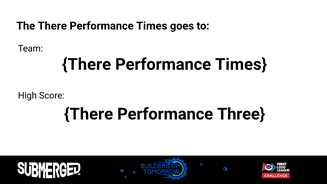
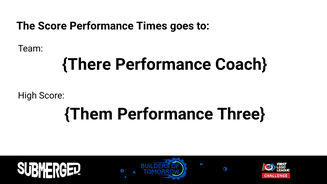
The There: There -> Score (52, 26)
Times: Times -> Coach (241, 64)
There: There -> Them (89, 114)
